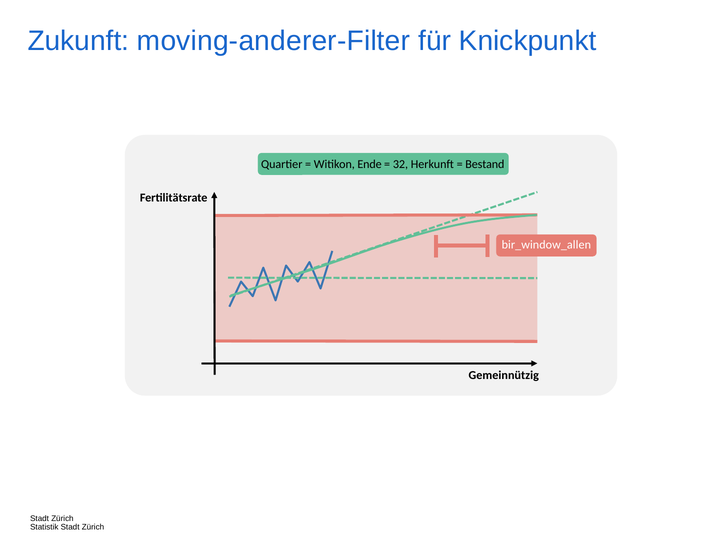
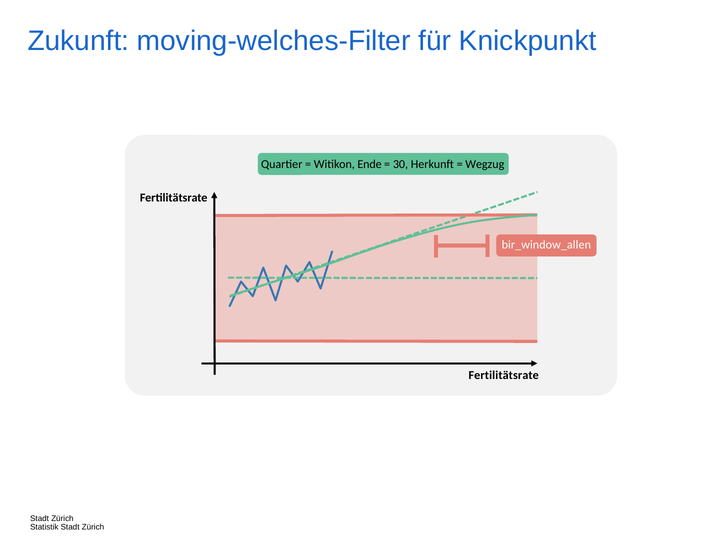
moving-anderer-Filter: moving-anderer-Filter -> moving-welches-Filter (274, 41)
32: 32 -> 30 (400, 164)
Bestand: Bestand -> Wegzug (485, 164)
Gemeinnützig: Gemeinnützig -> Fertilitätsrate (504, 375)
